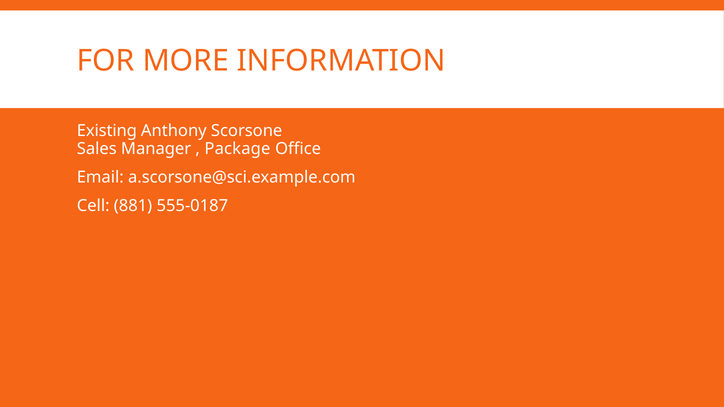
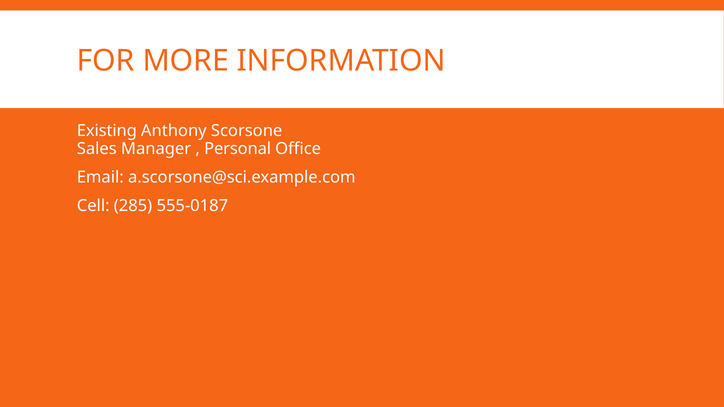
Package: Package -> Personal (238, 149)
881: 881 -> 285 (133, 206)
